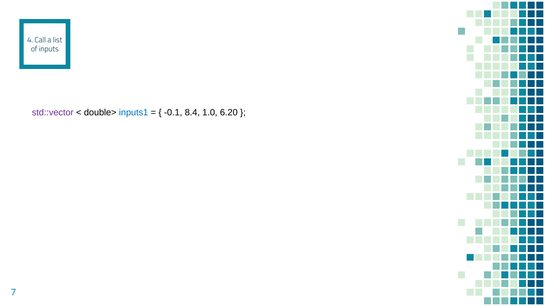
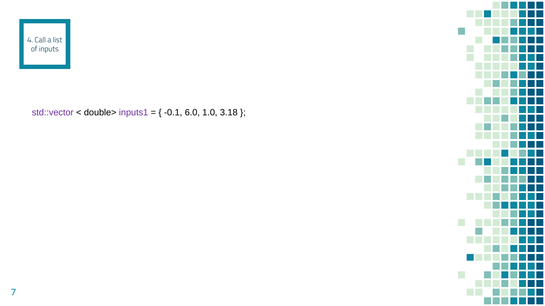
inputs1 colour: blue -> purple (134, 113)
8.4: 8.4 -> 6.0 (192, 113)
6.20: 6.20 -> 3.18 (229, 113)
